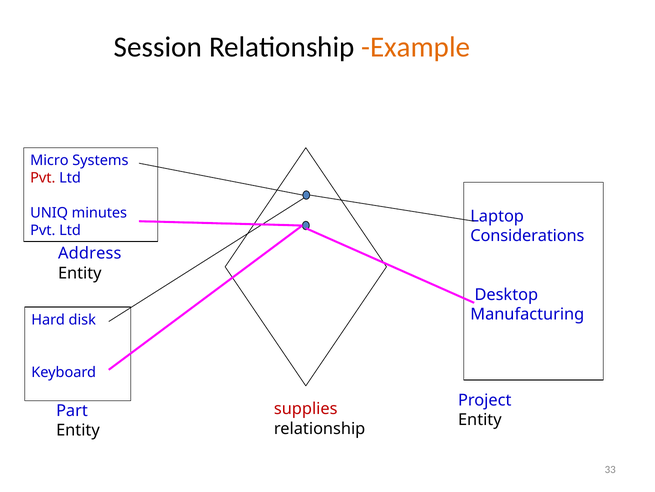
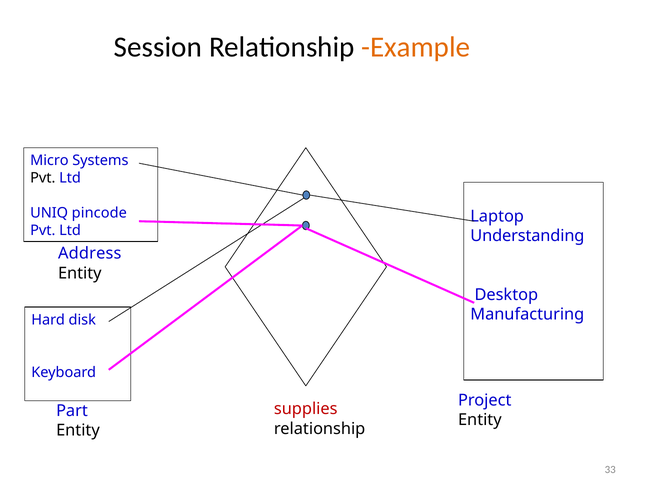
Pvt colour: red -> black (43, 178)
minutes: minutes -> pincode (99, 213)
Considerations: Considerations -> Understanding (527, 235)
